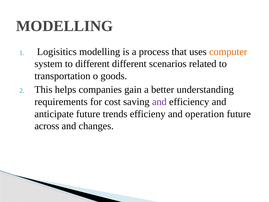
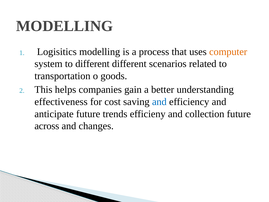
requirements: requirements -> effectiveness (61, 102)
and colour: purple -> blue (159, 102)
operation: operation -> collection (205, 114)
